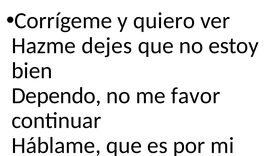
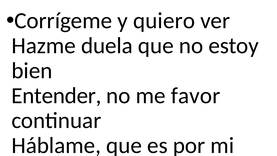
dejes: dejes -> duela (107, 46)
Dependo: Dependo -> Entender (56, 95)
